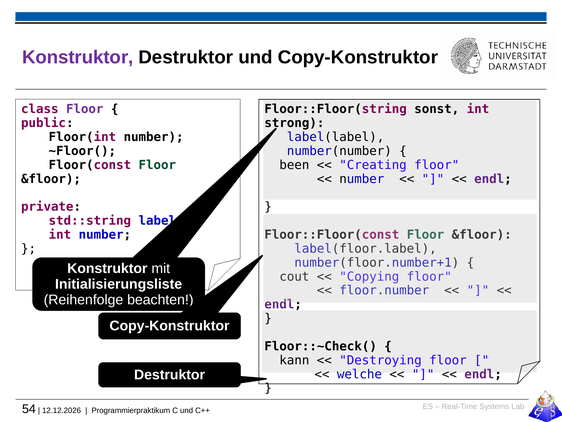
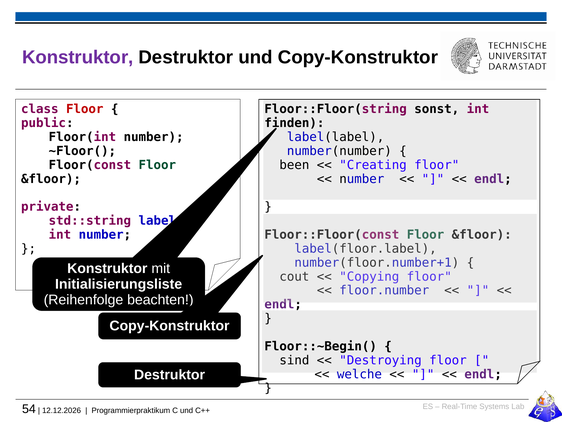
Floor colour: purple -> red (85, 109)
strong: strong -> finden (294, 123)
Floor::~Check(: Floor::~Check( -> Floor::~Begin( (321, 346)
kann: kann -> sind (294, 360)
